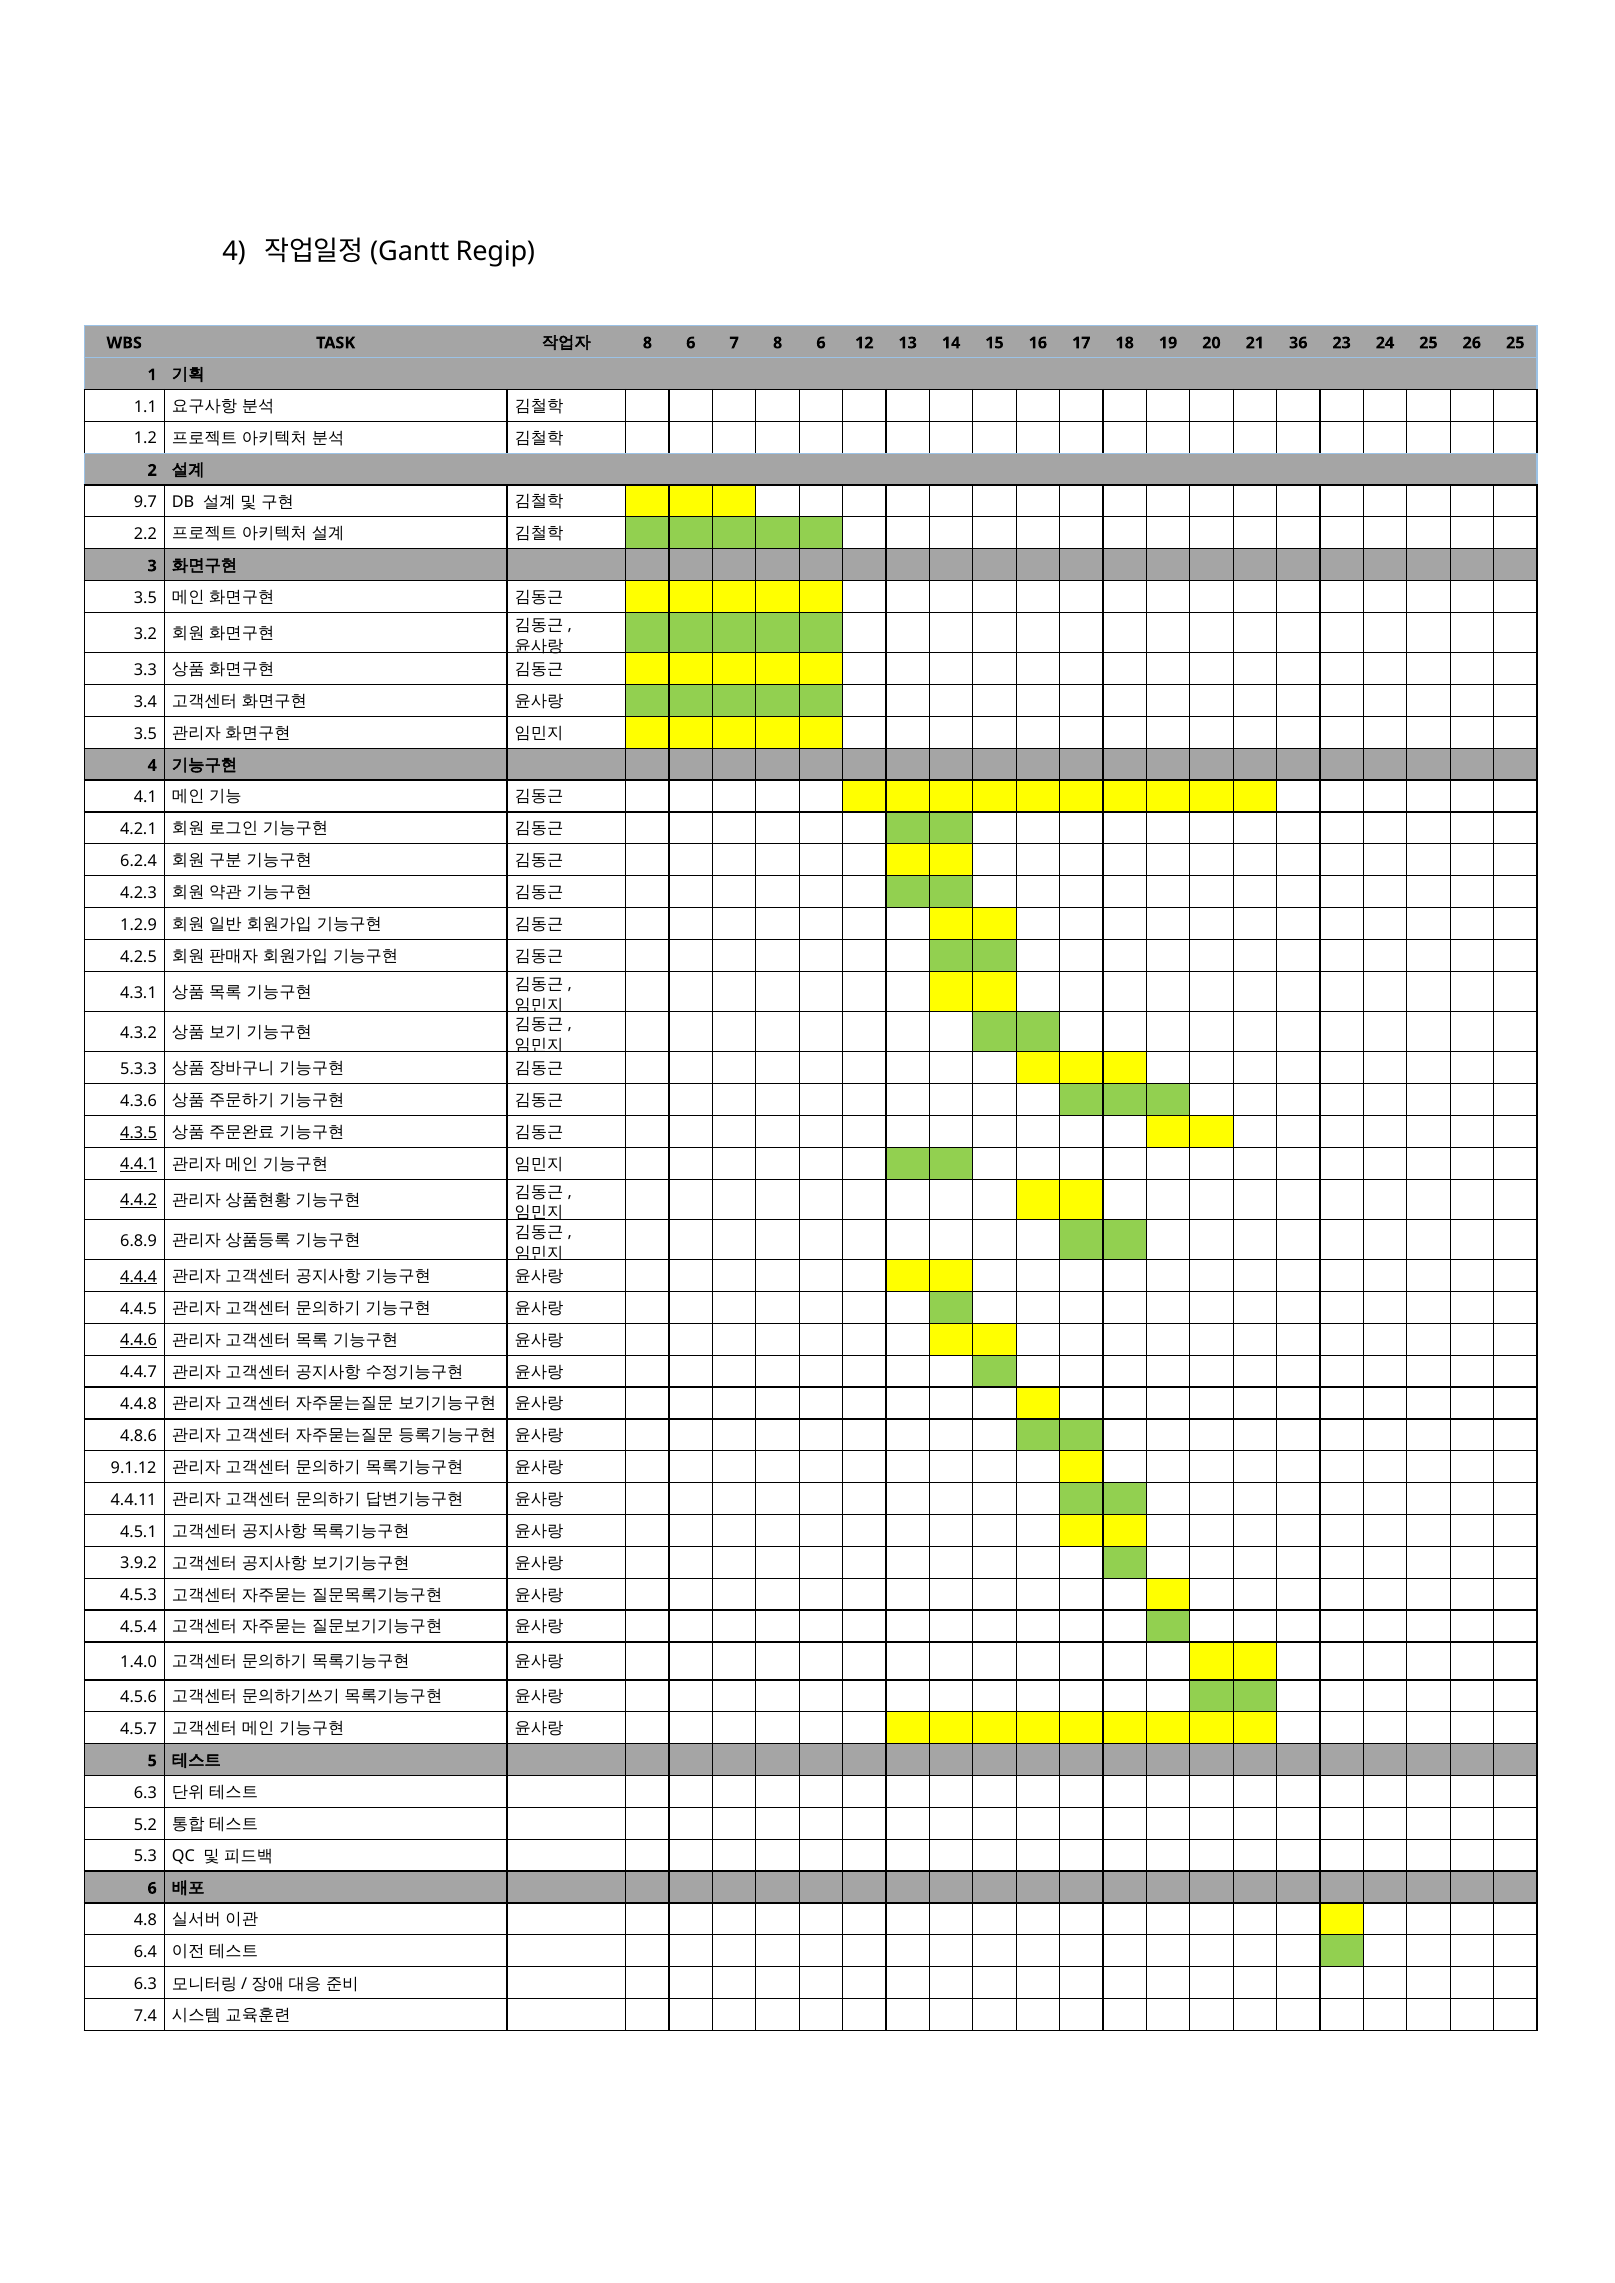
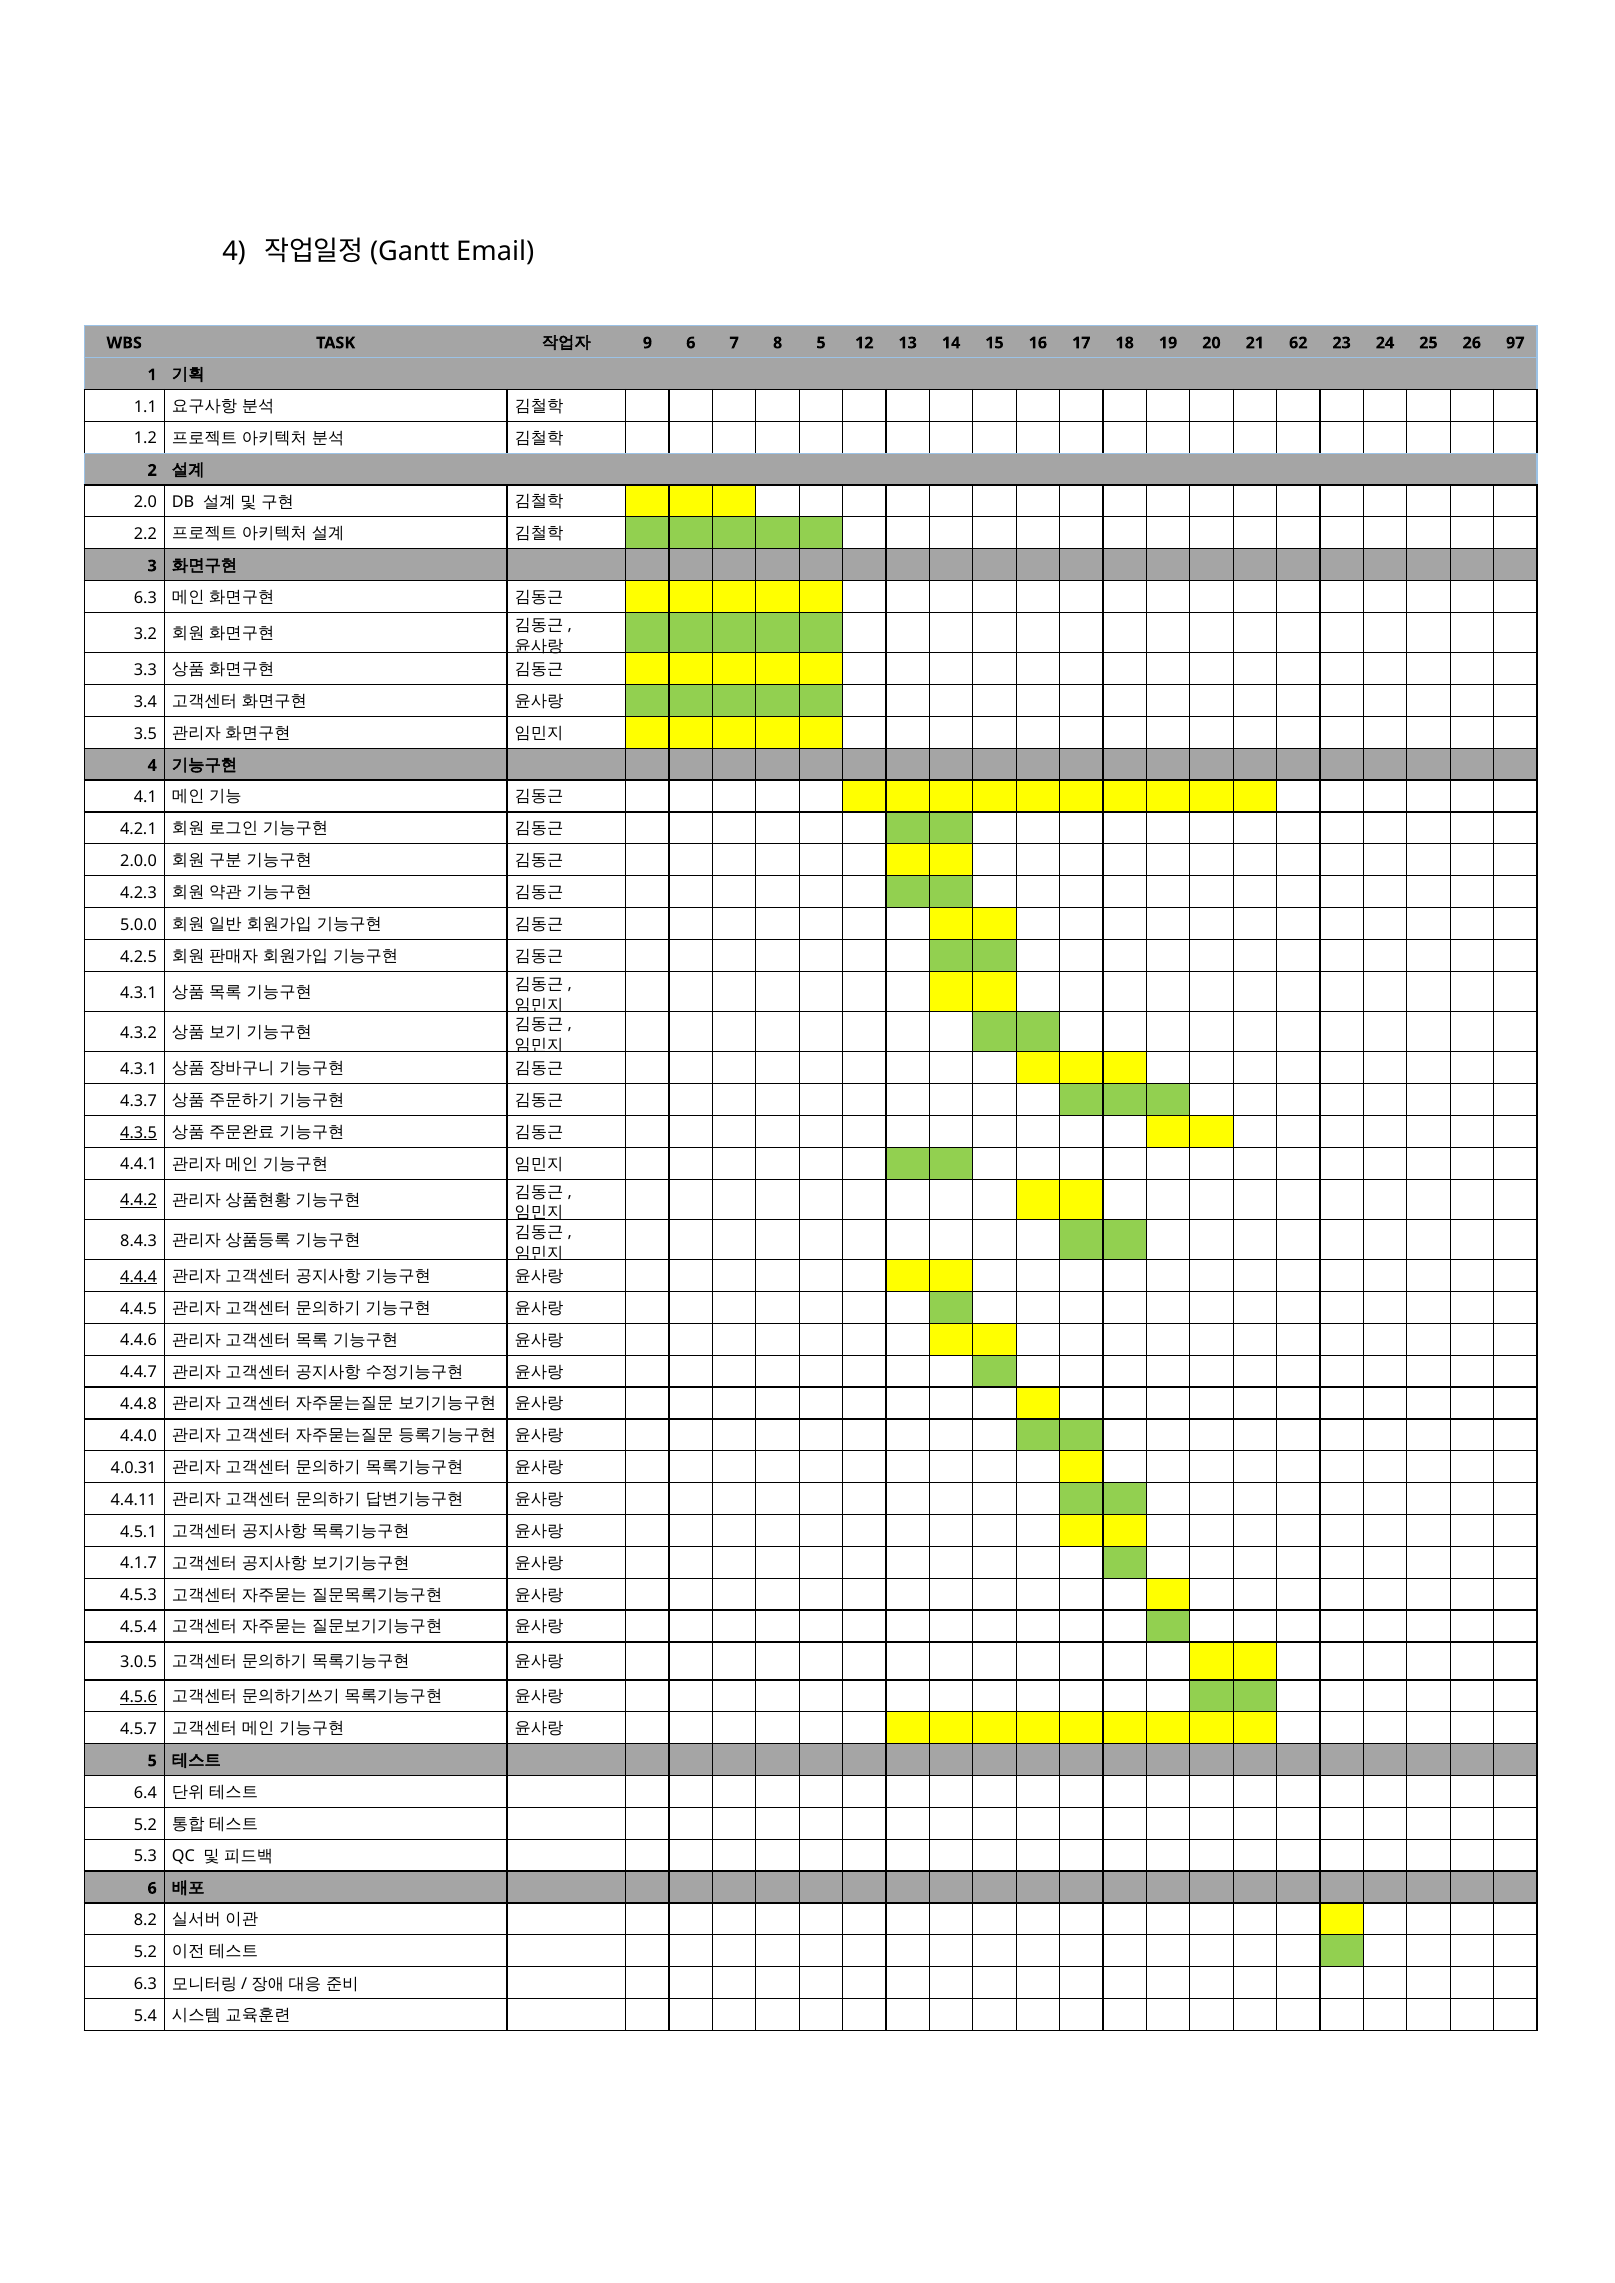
Regip: Regip -> Email (495, 251)
8: 8 -> 9 (647, 343)
7 8 6: 6 -> 5 (821, 343)
36: 36 -> 62 (1298, 343)
26 25: 25 -> 97 (1515, 343)
9.7: 9.7 -> 2.0 (145, 502)
3.5: 3.5 -> 6.3 (145, 598)
6.2.4: 6.2.4 -> 2.0.0 (139, 861)
1.2.9: 1.2.9 -> 5.0.0 (139, 925)
5.3.3: 5.3.3 -> 4.3.1 (139, 1069)
4.3.6: 4.3.6 -> 4.3.7 (139, 1101)
4.4.1 underline: present -> none (139, 1164)
6.8.9: 6.8.9 -> 8.4.3 (139, 1241)
4.4.6 underline: present -> none (139, 1340)
4.8.6: 4.8.6 -> 4.4.0 (139, 1436)
9.1.12: 9.1.12 -> 4.0.31 (134, 1468)
3.9.2: 3.9.2 -> 4.1.7 (139, 1563)
1.4.0: 1.4.0 -> 3.0.5 (139, 1662)
4.5.6 underline: none -> present (139, 1697)
6.3: 6.3 -> 6.4 (145, 1793)
4.8: 4.8 -> 8.2 (145, 1920)
6.4: 6.4 -> 5.2 (145, 1952)
7.4: 7.4 -> 5.4 (145, 2016)
